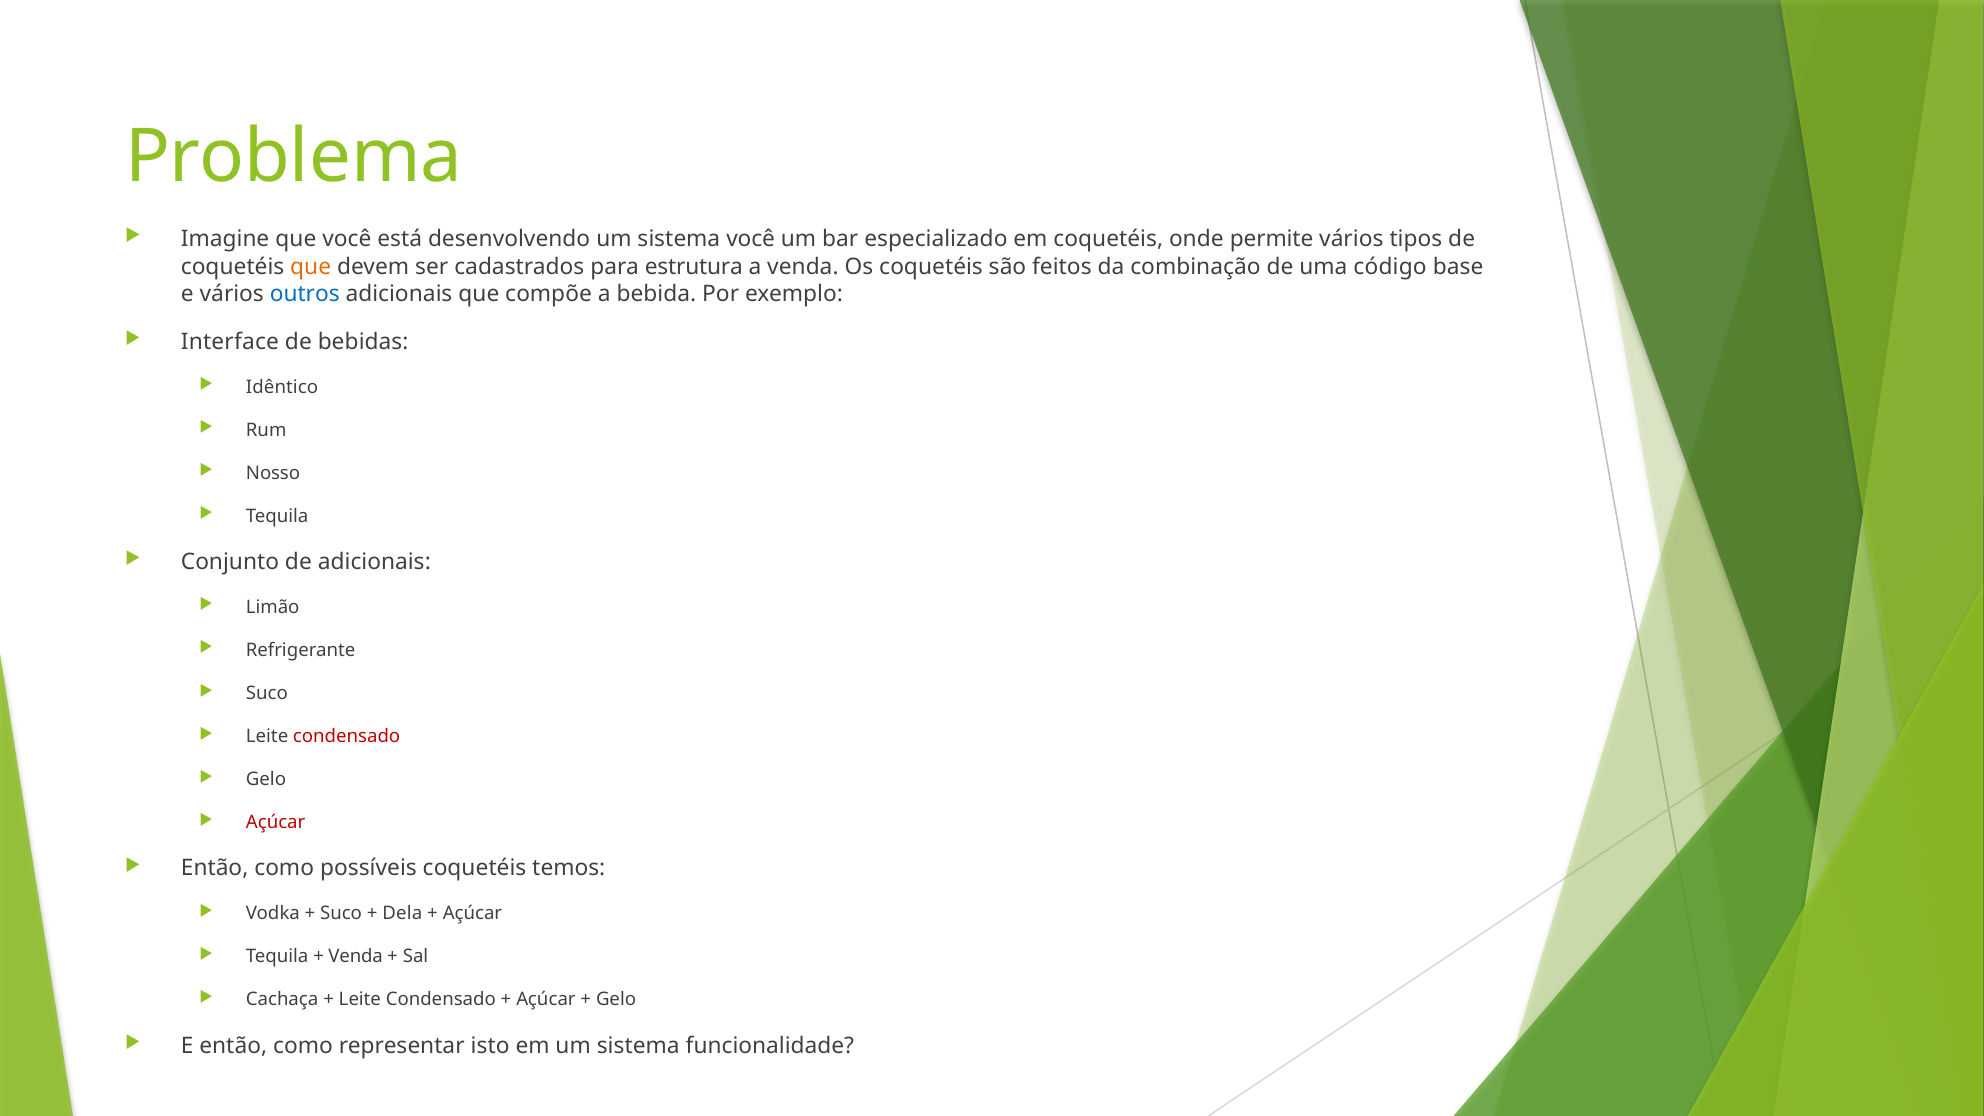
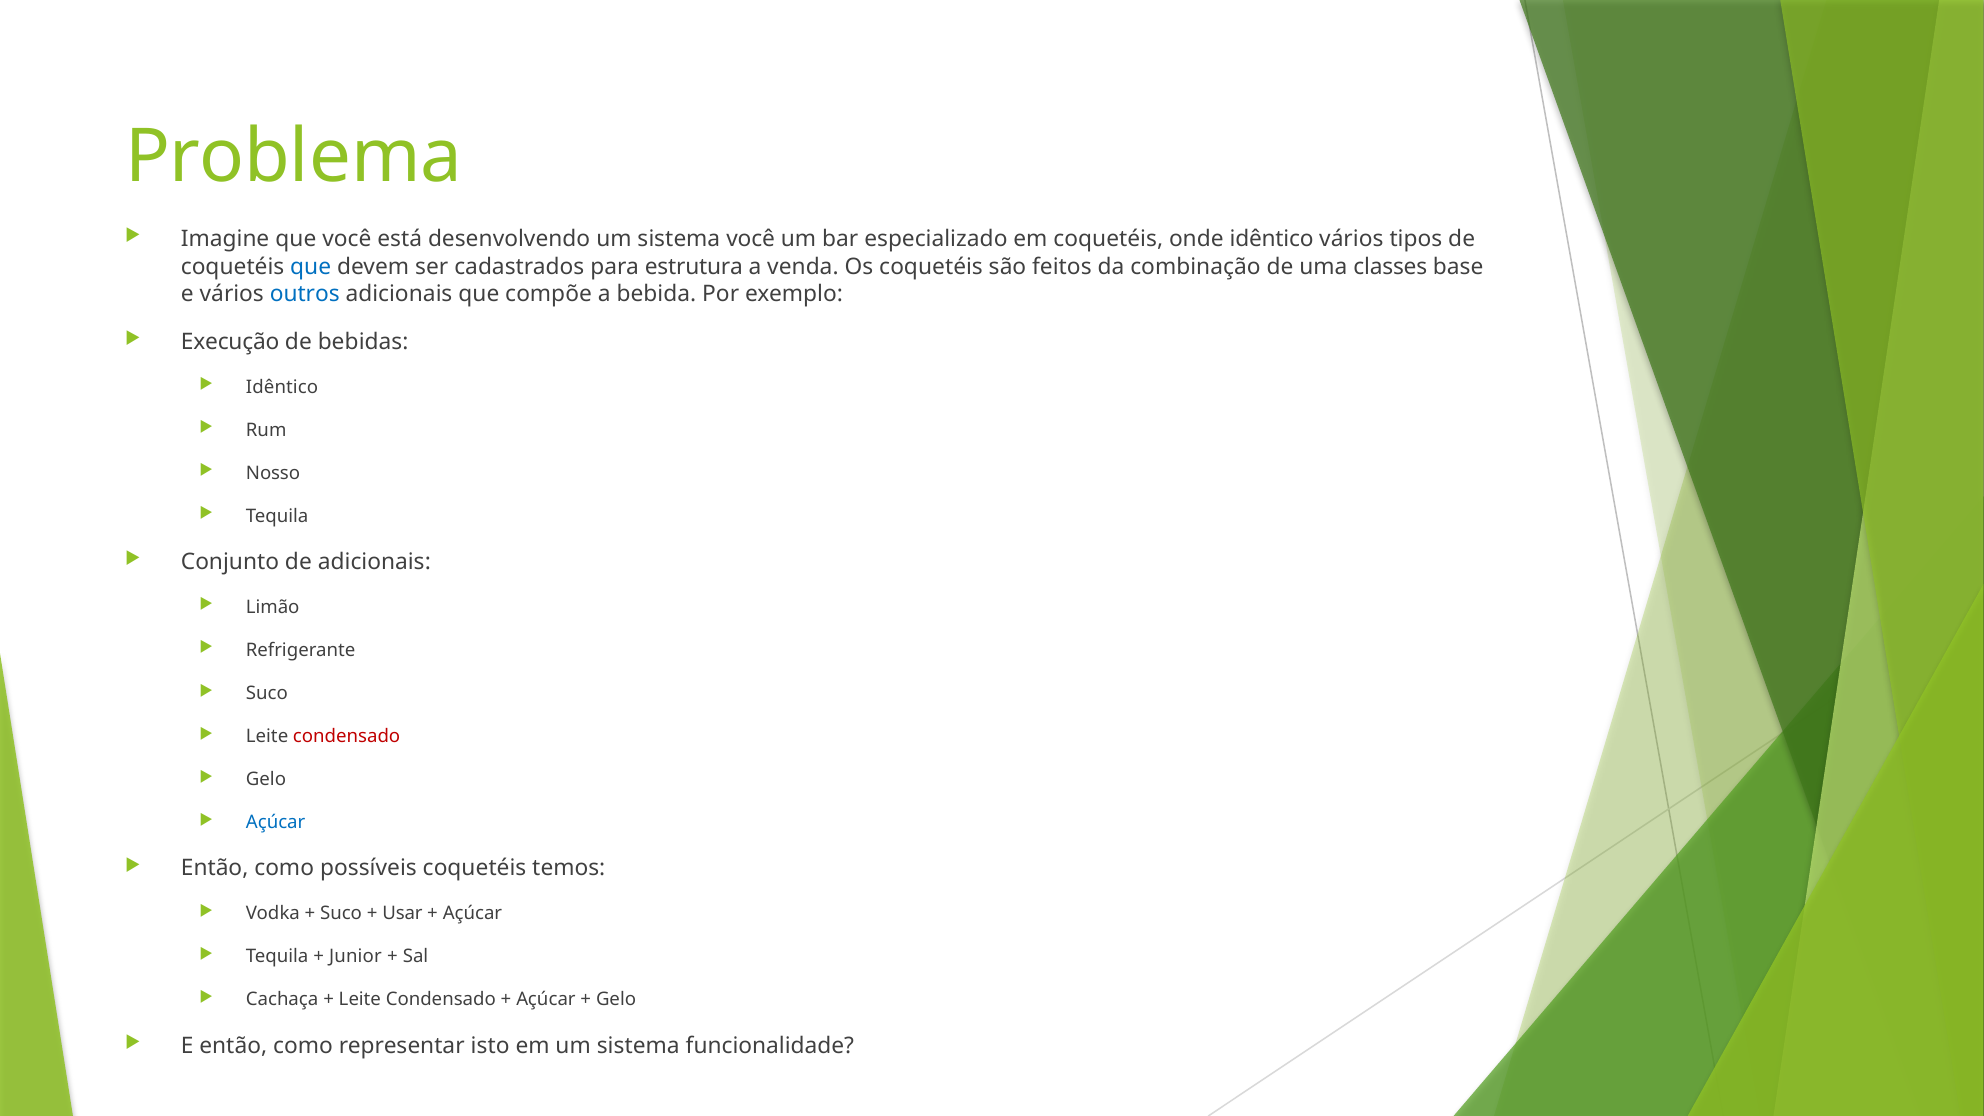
onde permite: permite -> idêntico (1272, 239)
que colour: orange -> blue (311, 267)
código: código -> classes (1390, 267)
Interface: Interface -> Execução (230, 342)
Açúcar colour: red -> blue (276, 823)
Dela: Dela -> Usar (402, 914)
Venda: Venda -> Junior (355, 957)
